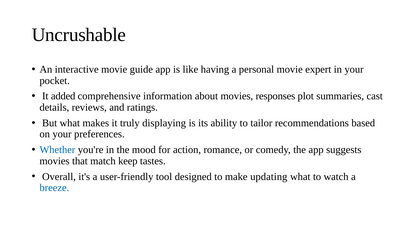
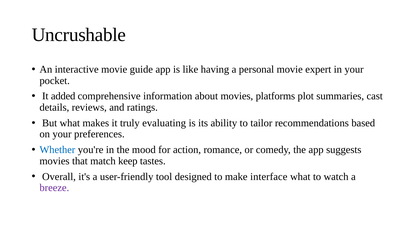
responses: responses -> platforms (275, 96)
displaying: displaying -> evaluating (164, 123)
updating: updating -> interface (269, 177)
breeze colour: blue -> purple (54, 188)
